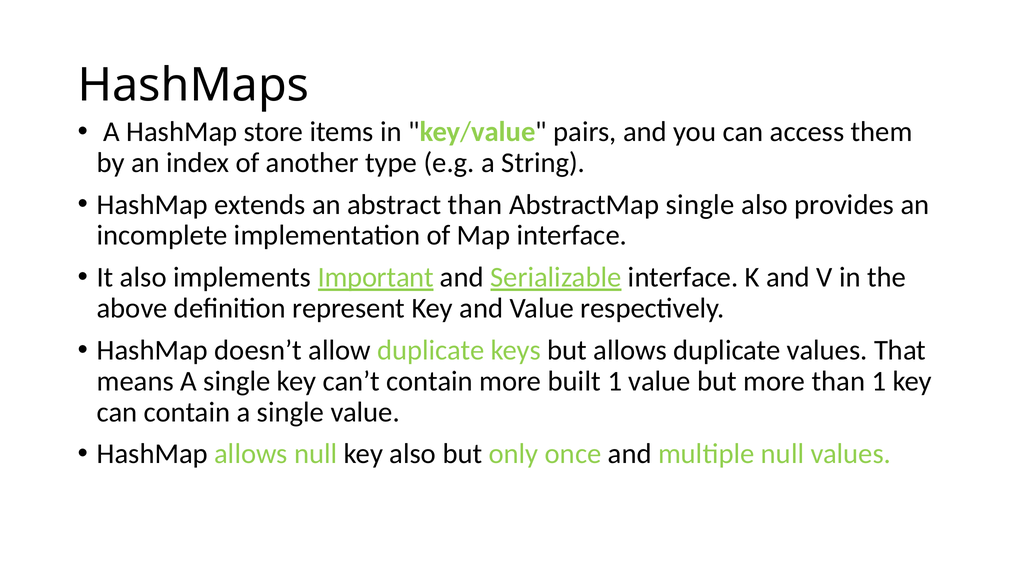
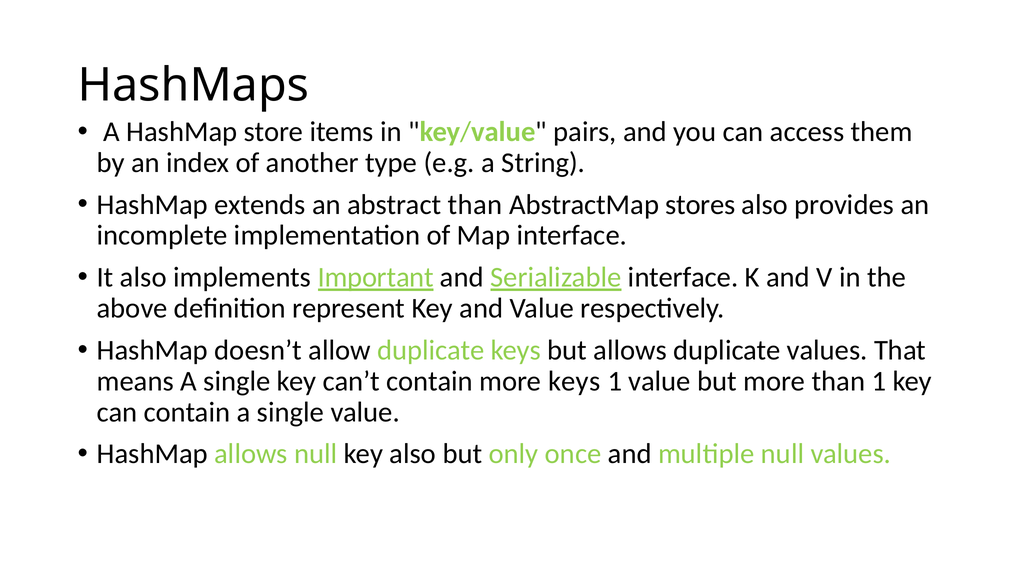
AbstractMap single: single -> stores (700, 205)
more built: built -> keys (574, 381)
